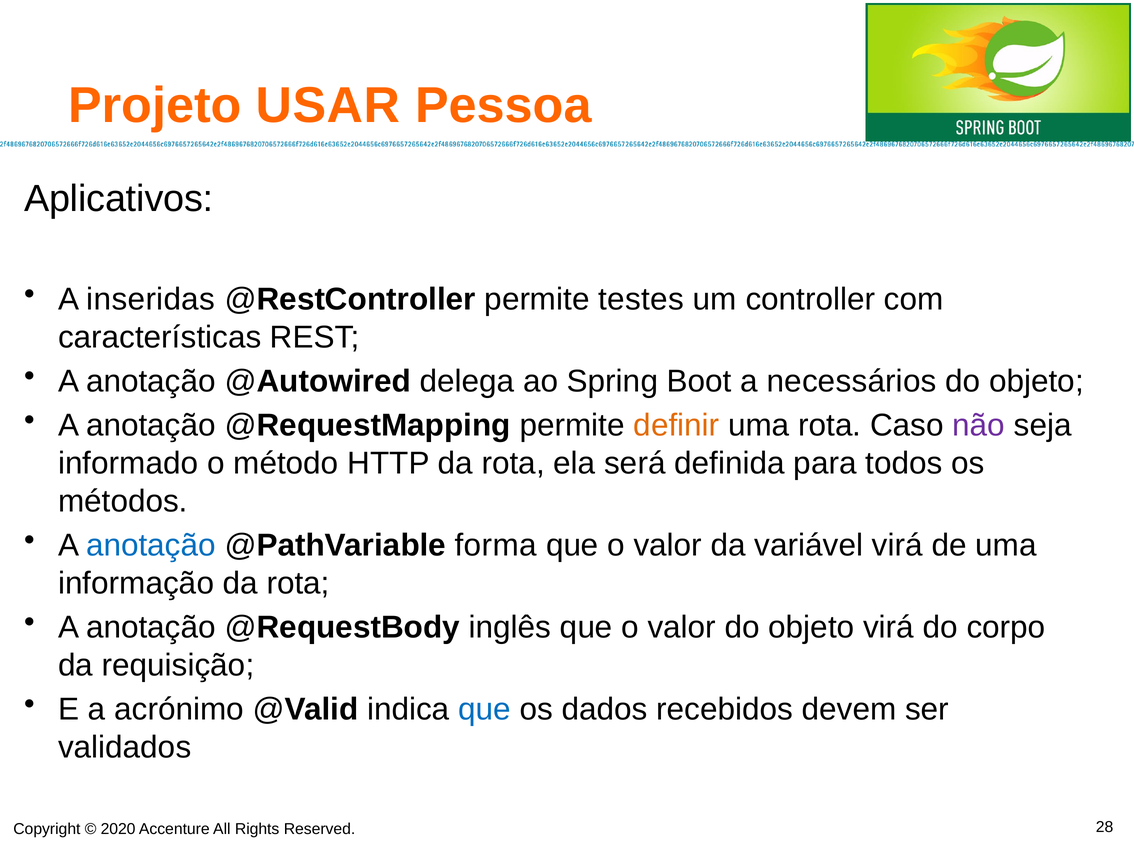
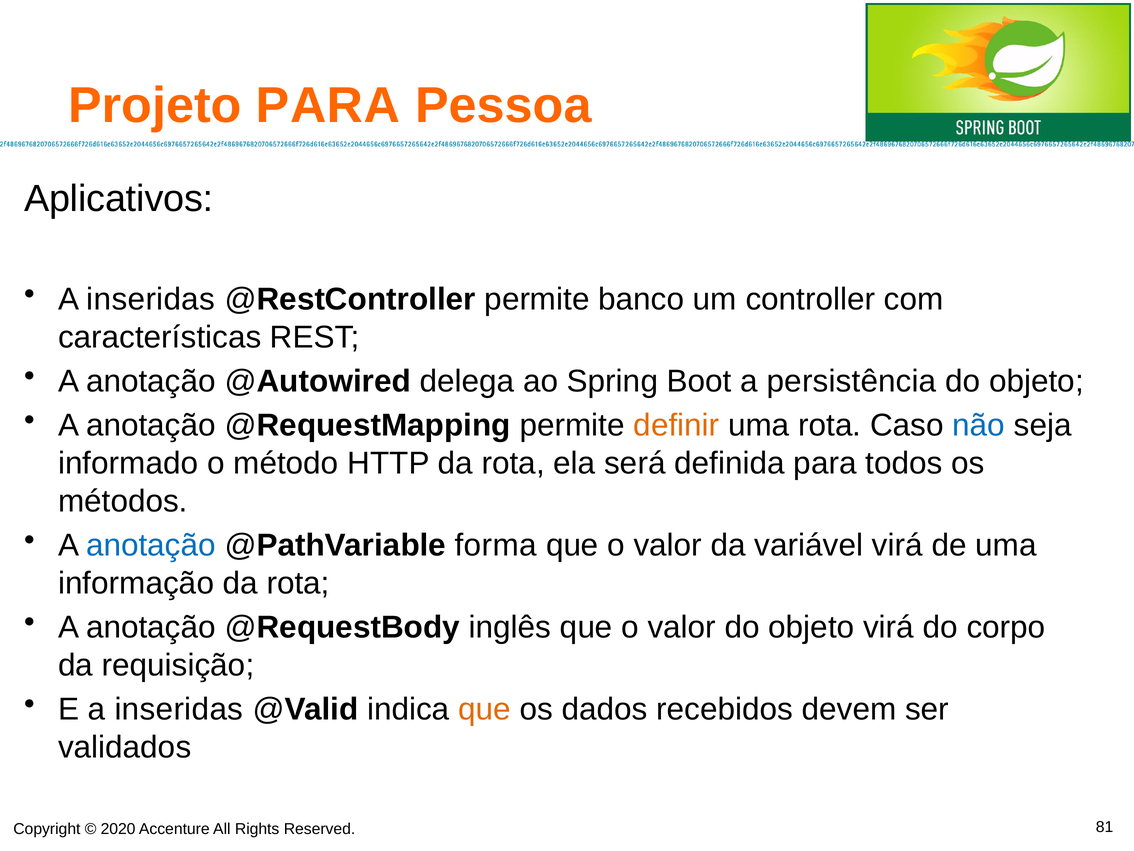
Projeto USAR: USAR -> PARA (328, 105)
testes: testes -> banco (641, 299)
necessários: necessários -> persistência (852, 381)
não colour: purple -> blue (979, 425)
E a acrónimo: acrónimo -> inseridas (179, 709)
que colour: blue -> orange (485, 709)
28: 28 -> 81 (1105, 827)
